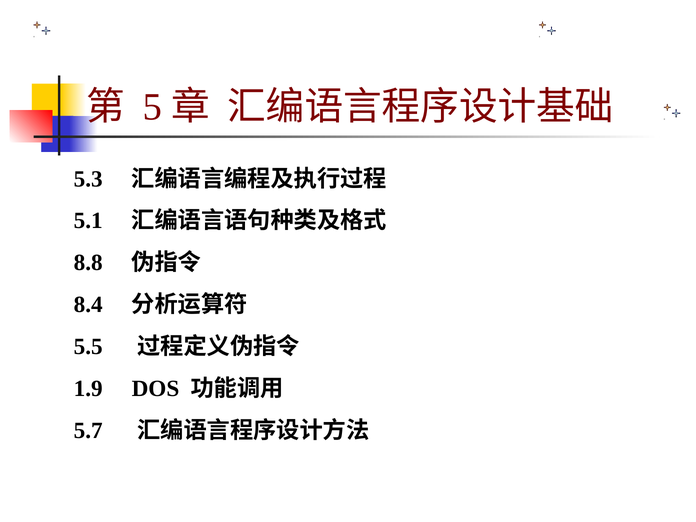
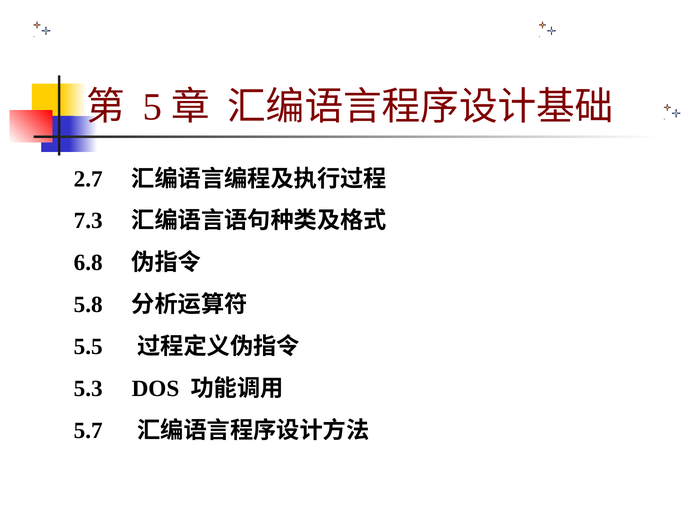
5.3: 5.3 -> 2.7 (88, 179)
5.1: 5.1 -> 7.3 (88, 221)
8.8: 8.8 -> 6.8 (88, 263)
8.4: 8.4 -> 5.8 (88, 305)
1.9: 1.9 -> 5.3 (88, 389)
